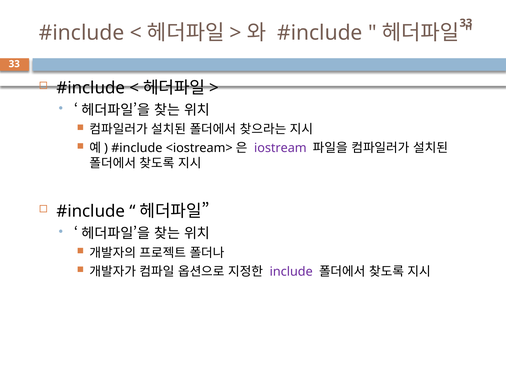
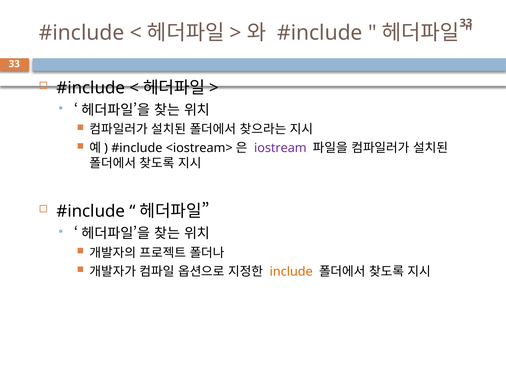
include colour: purple -> orange (291, 272)
